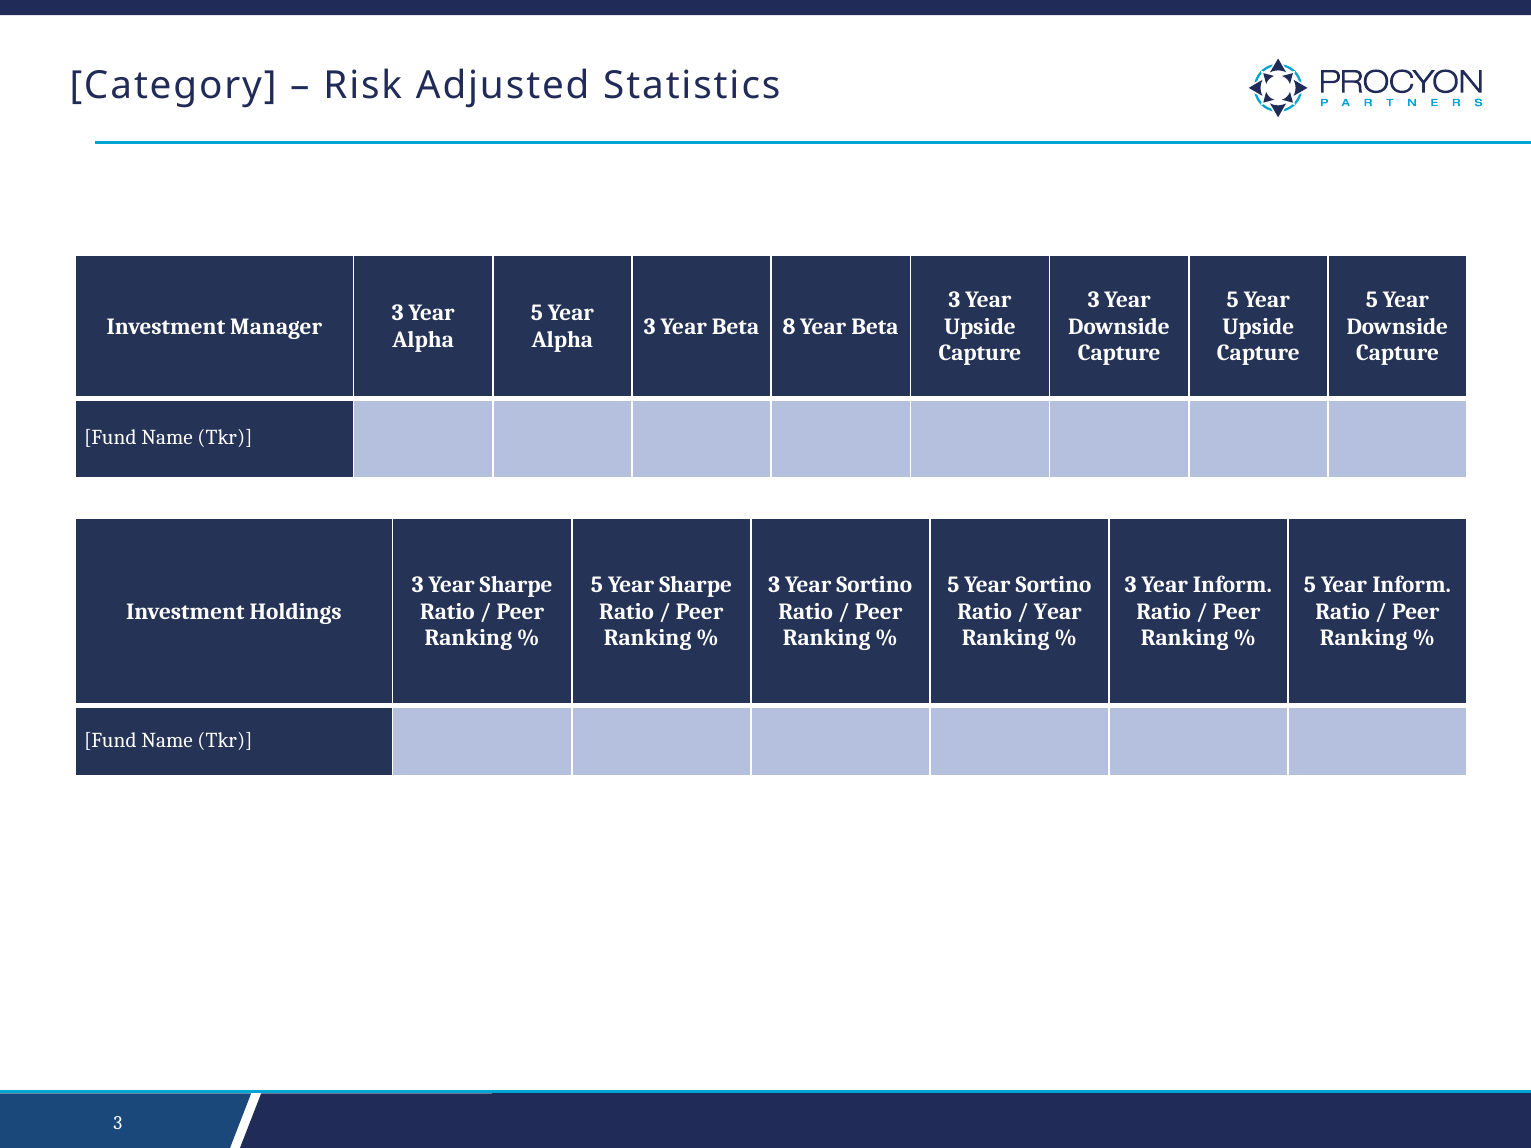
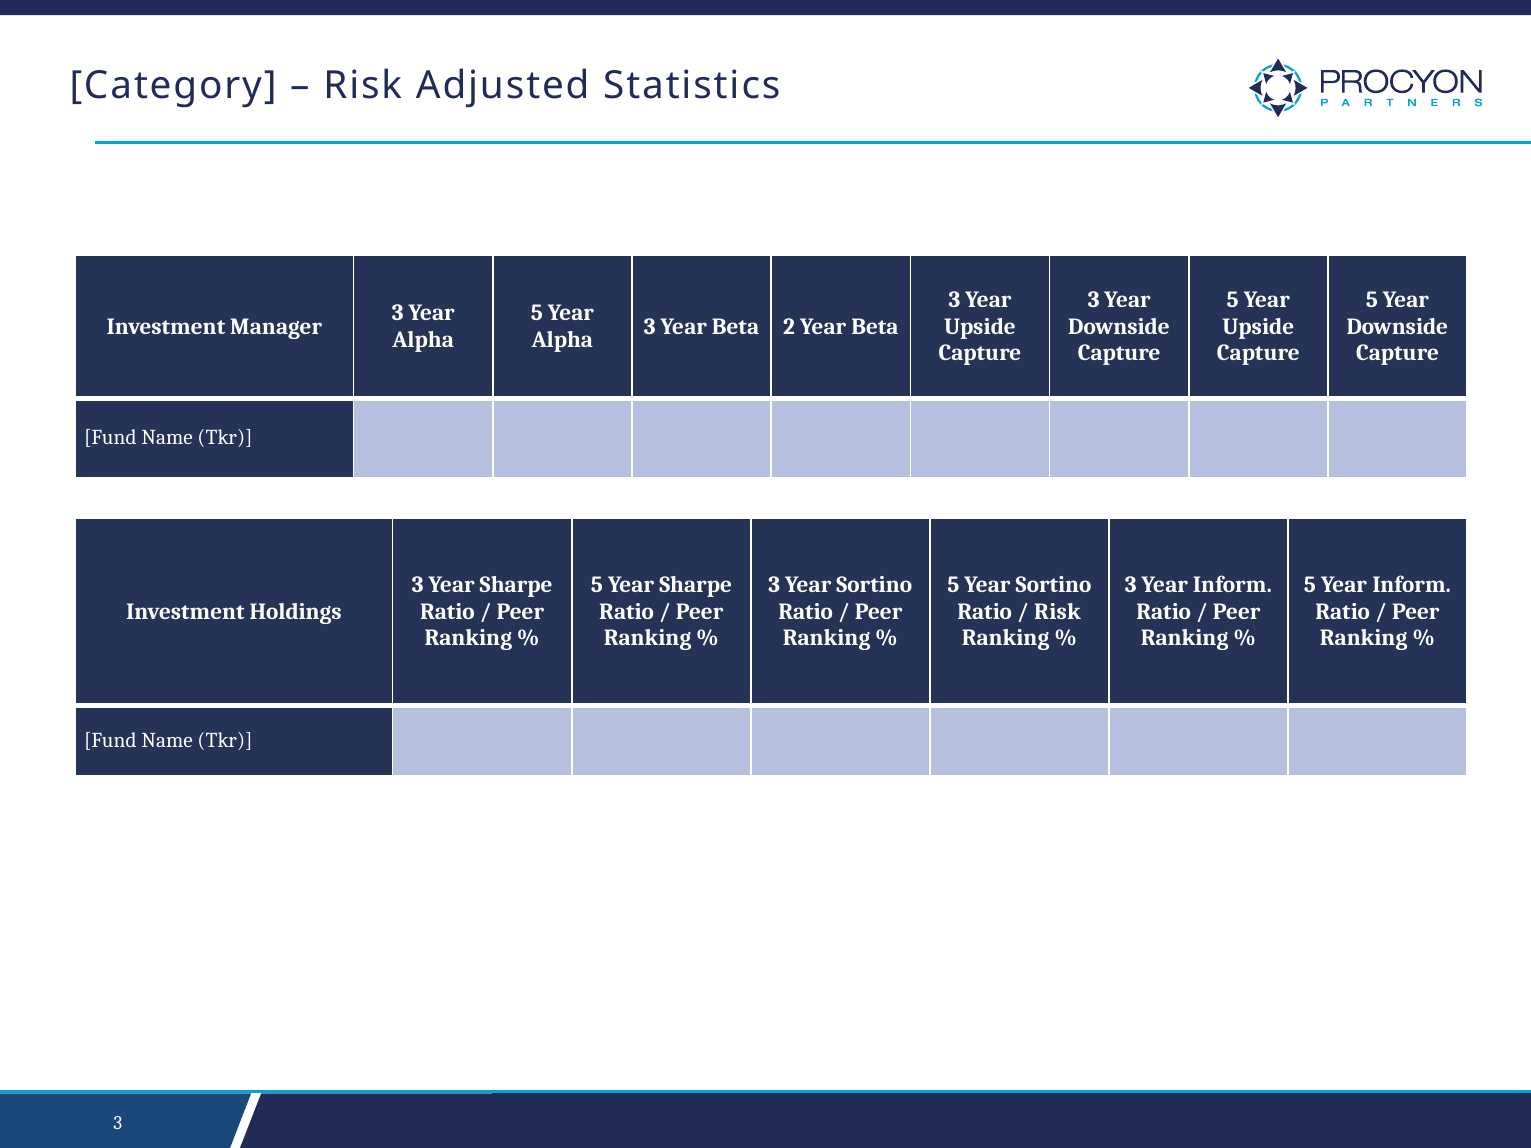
8: 8 -> 2 (789, 327)
Year: Year -> Risk (1058, 612)
